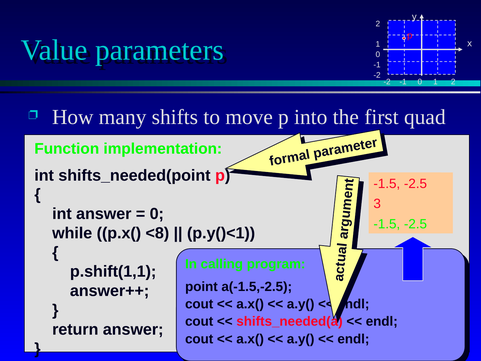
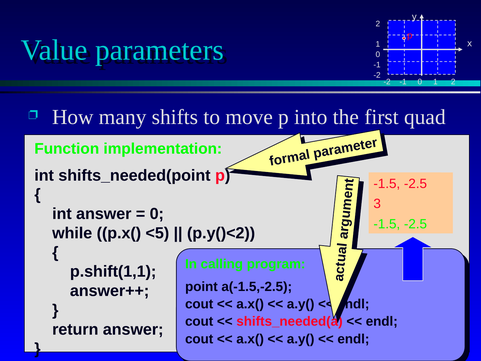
<8: <8 -> <5 (157, 233)
p.y()<1: p.y()<1 -> p.y()<2 (221, 233)
